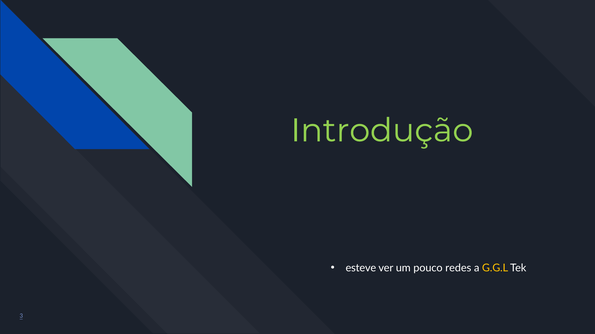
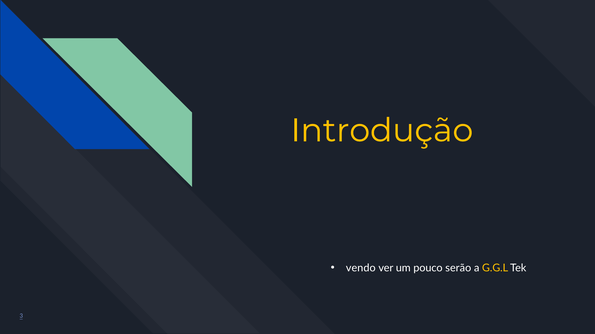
Introdução colour: light green -> yellow (382, 131)
esteve: esteve -> vendo (361, 269)
redes: redes -> serão (458, 269)
